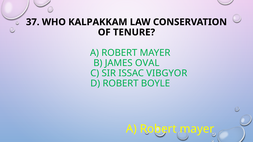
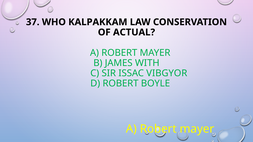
TENURE: TENURE -> ACTUAL (134, 32)
OVAL: OVAL -> WITH (147, 63)
